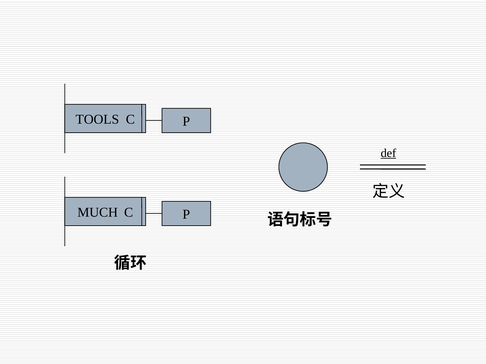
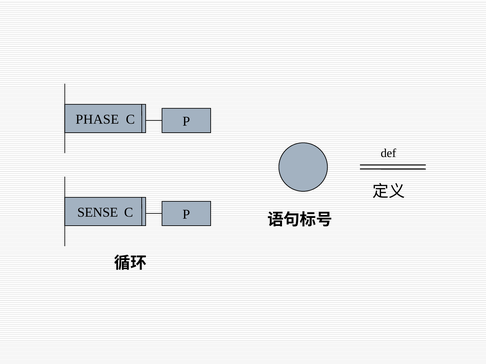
TOOLS: TOOLS -> PHASE (97, 120)
def underline: present -> none (388, 153)
MUCH: MUCH -> SENSE (98, 213)
